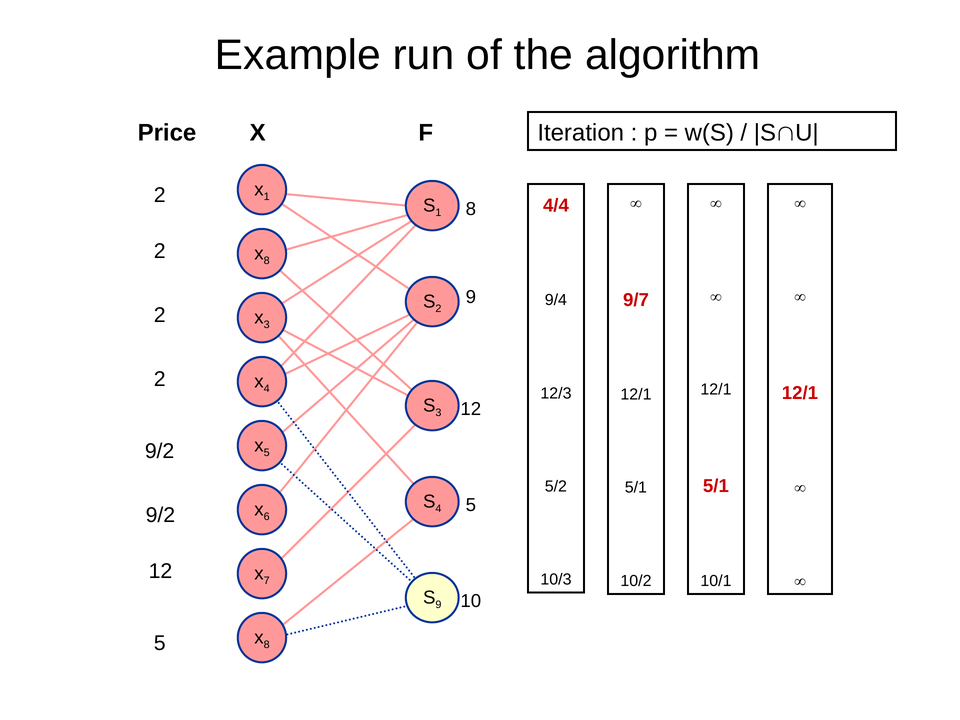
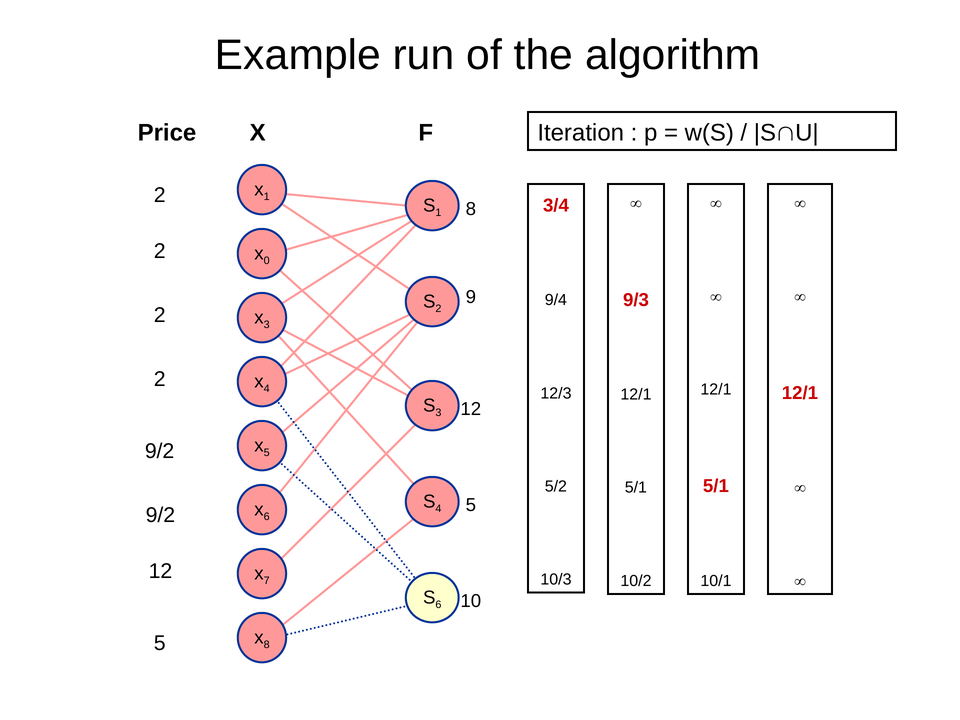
4/4: 4/4 -> 3/4 (556, 206)
8: 8 -> 0 (267, 261)
9/7: 9/7 -> 9/3 (636, 300)
9: 9 -> 6 (438, 605)
